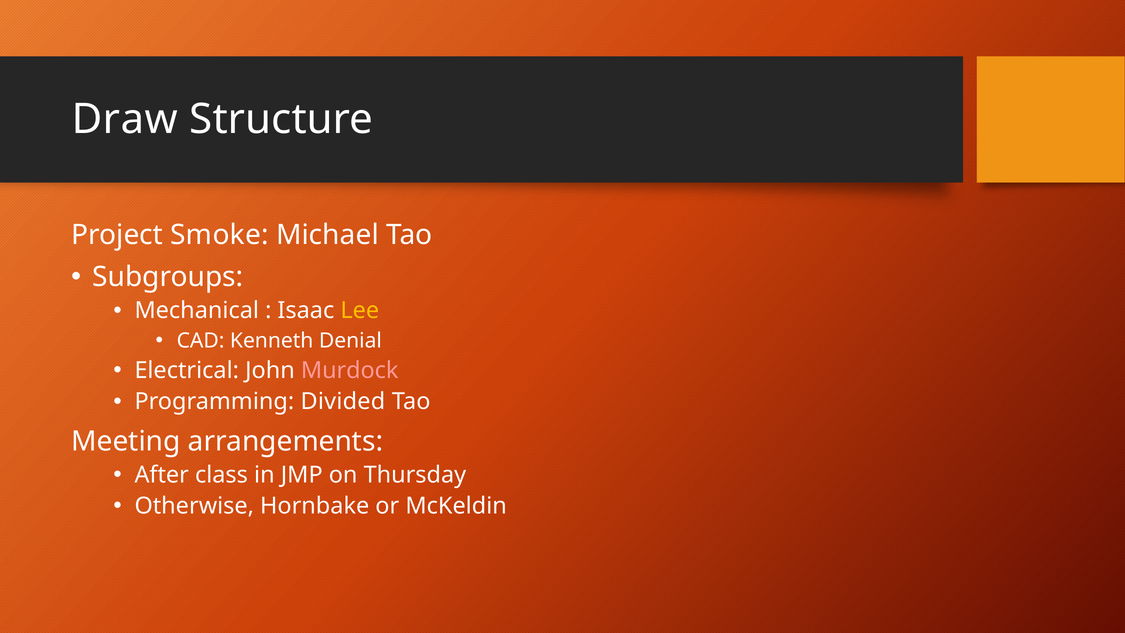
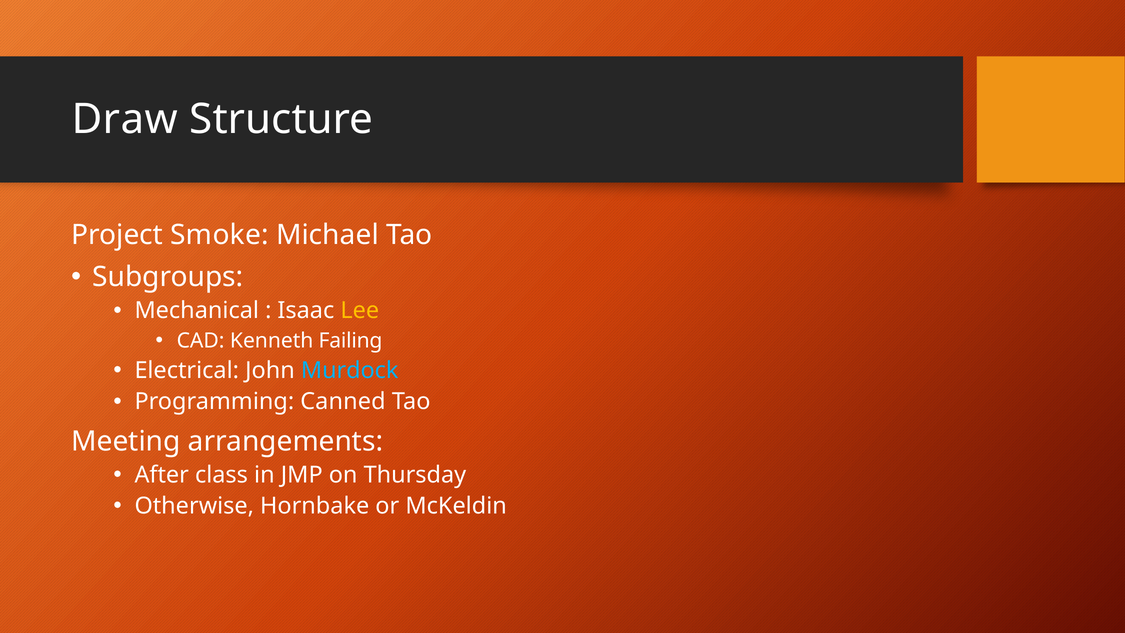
Denial: Denial -> Failing (351, 341)
Murdock colour: pink -> light blue (350, 370)
Divided: Divided -> Canned (343, 402)
